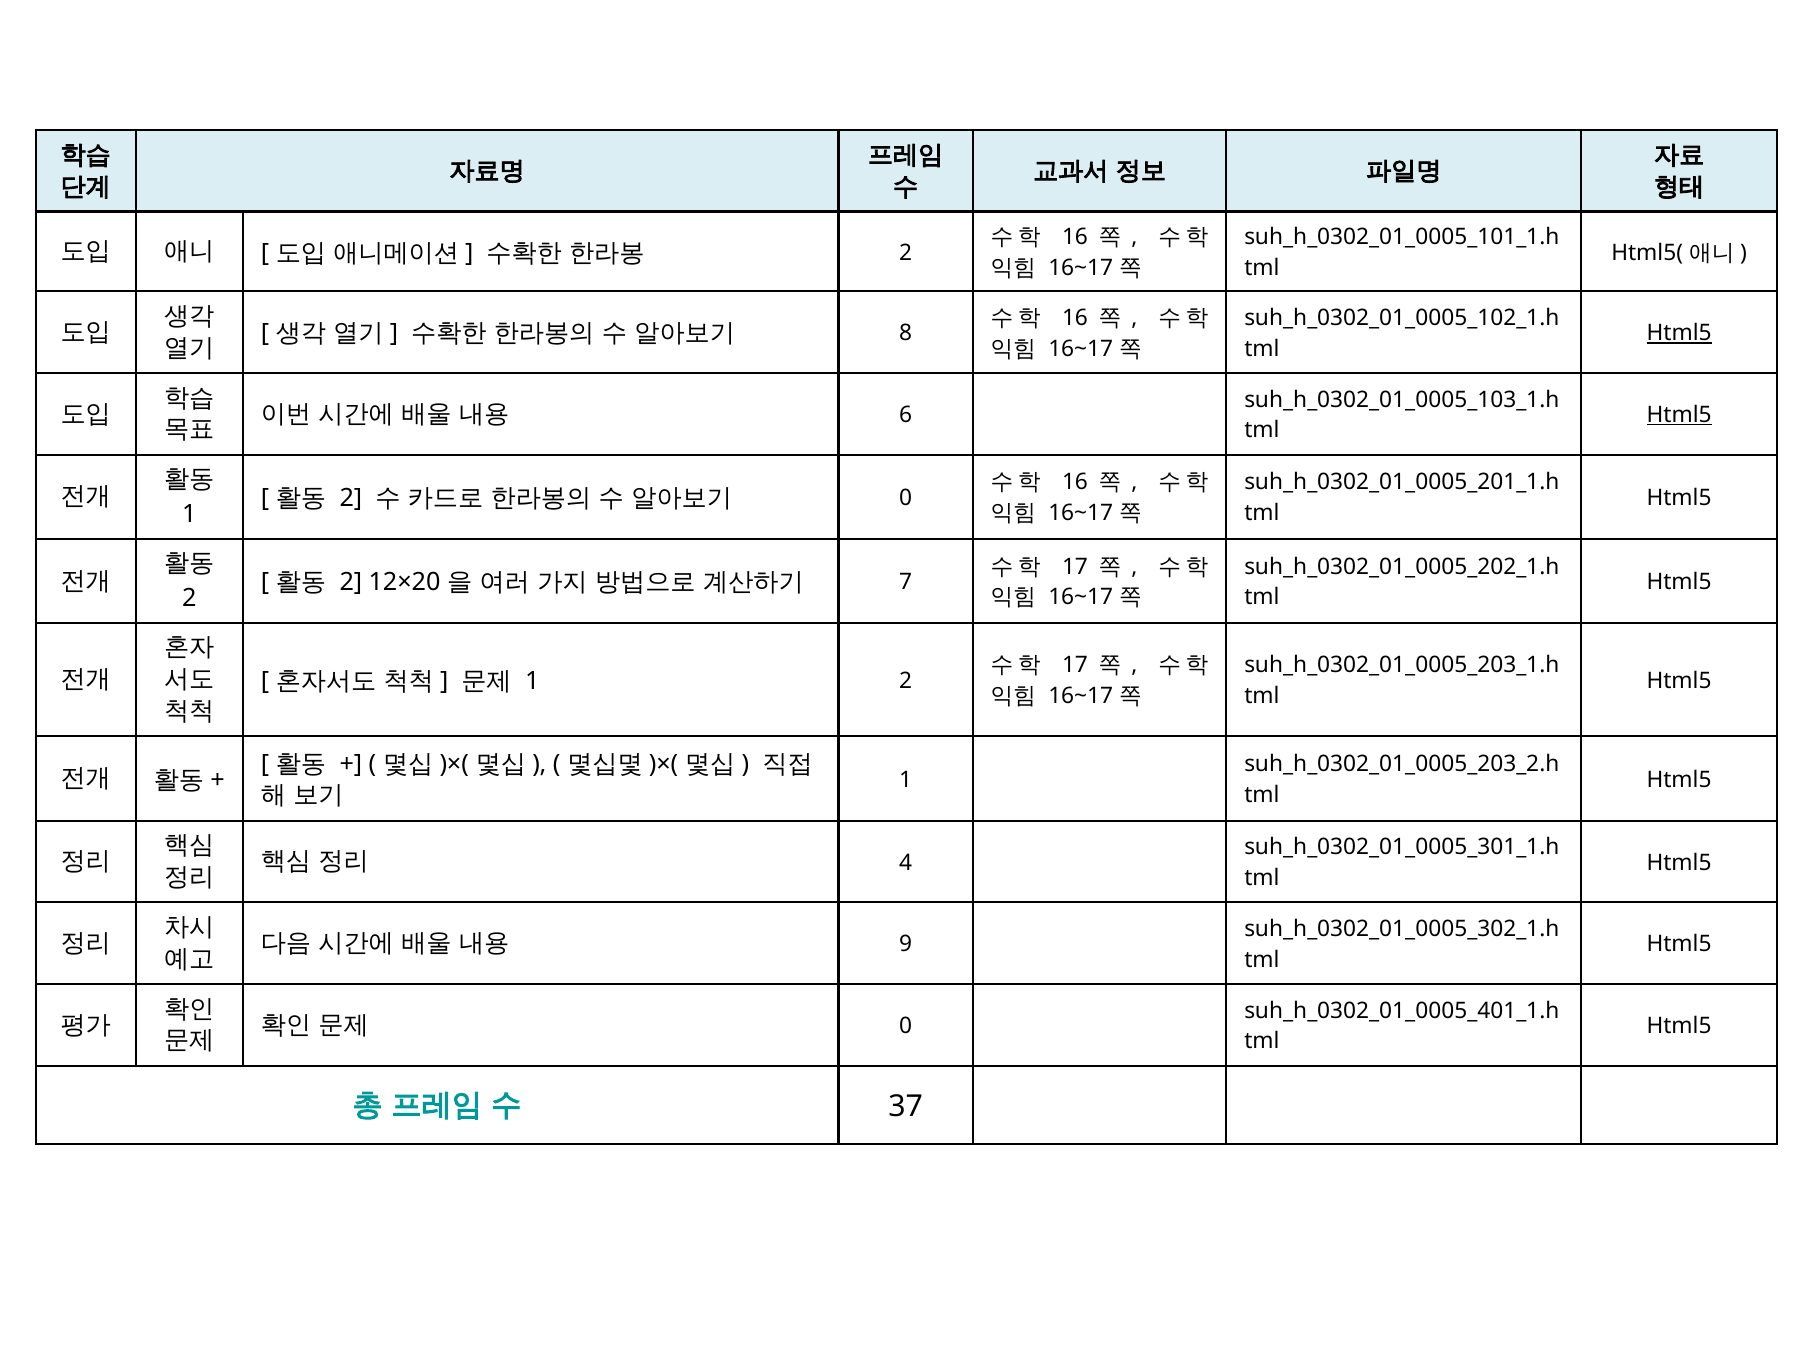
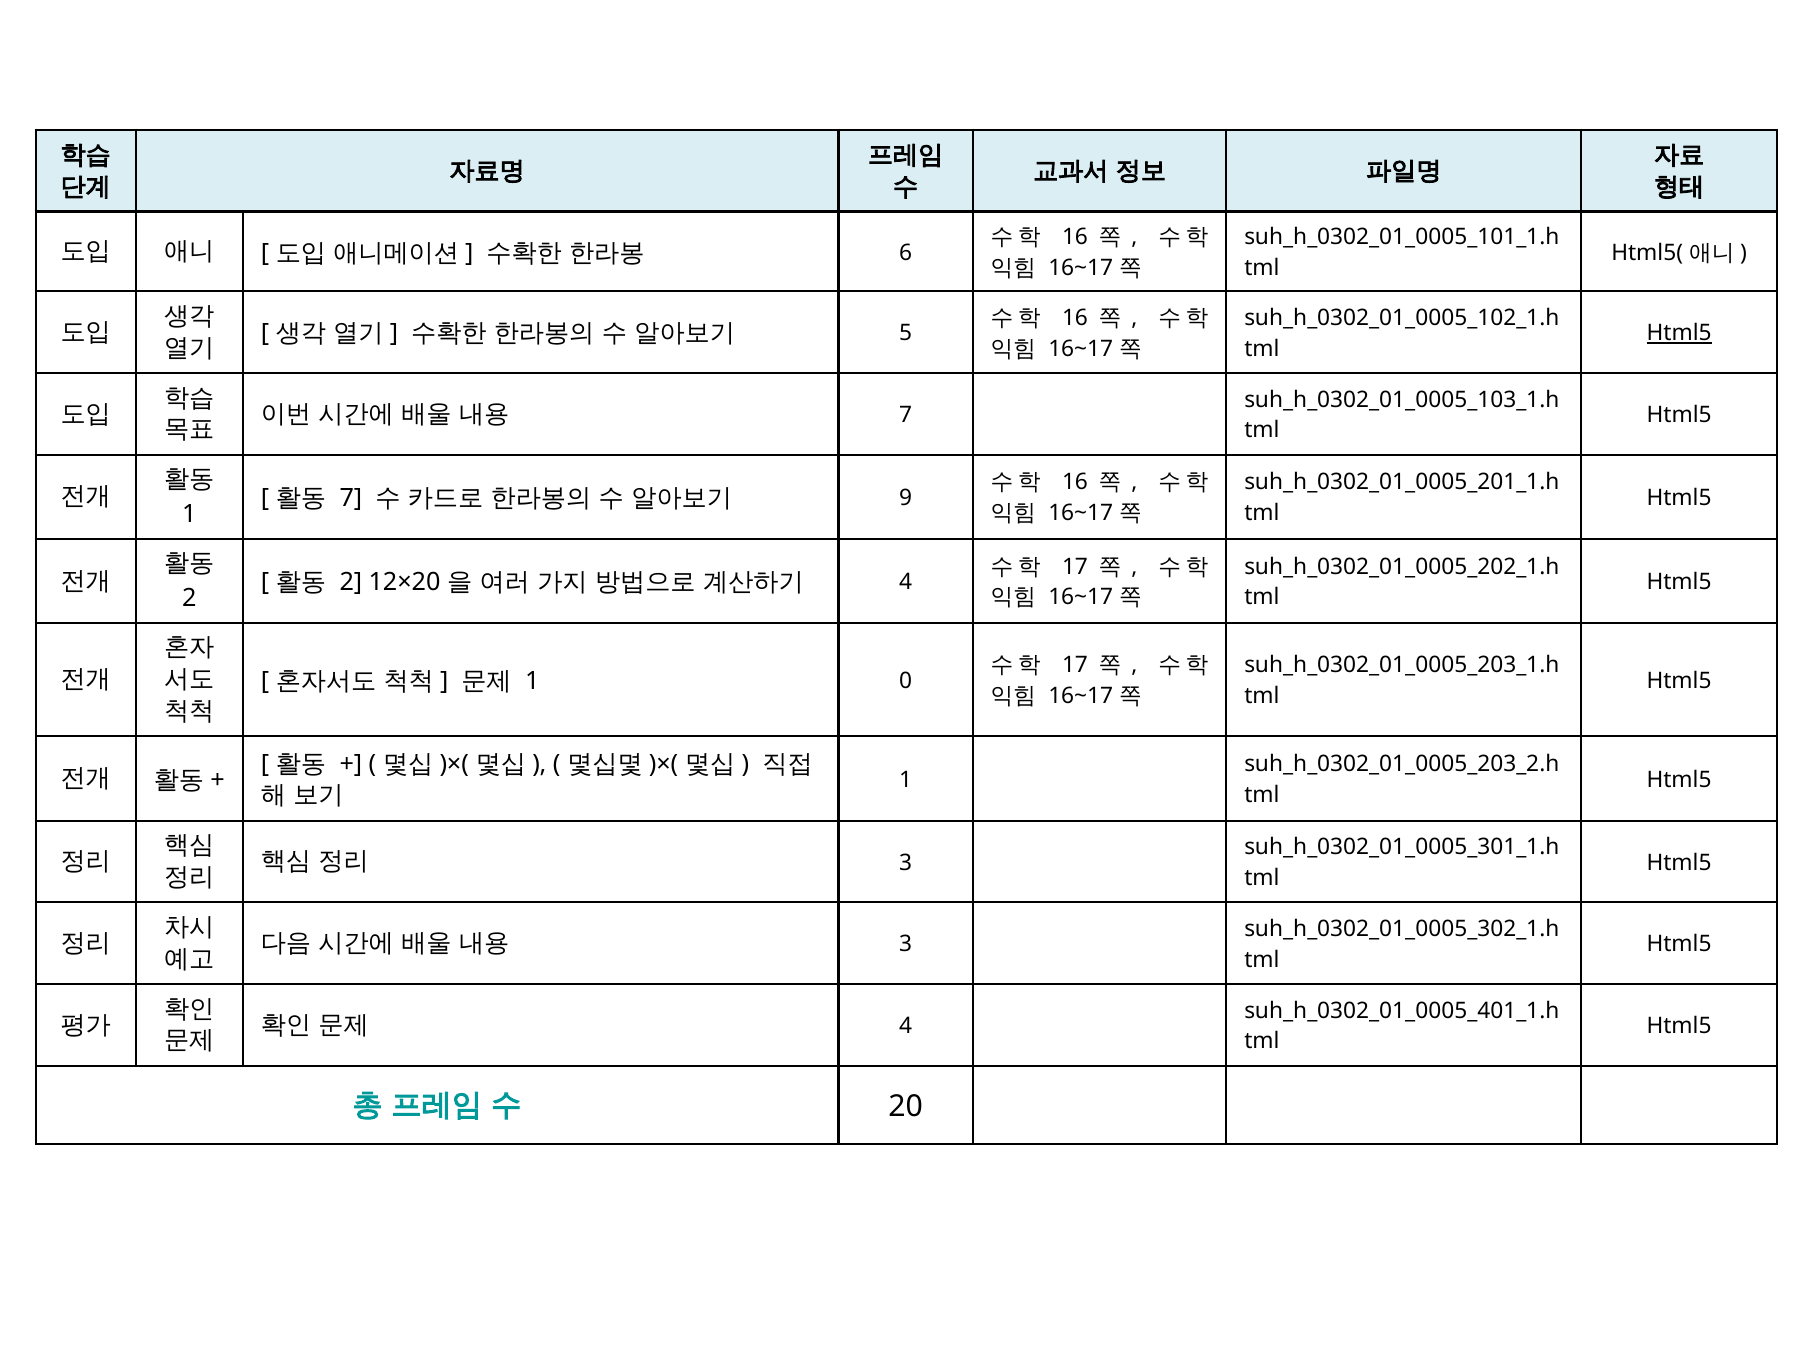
2: 2 -> 6 (906, 253)
8: 8 -> 5 (906, 333)
6: 6 -> 7 (906, 415)
Html5 underline: present -> none (1679, 415)
2: 2 -> 7 (351, 498)
0: 0 -> 9 (906, 498)
7: 7 -> 4 (906, 582)
1 2: 2 -> 0 (906, 681)
4: 4 -> 3 (906, 863)
9: 9 -> 3 (906, 945)
0: 0 -> 4 (906, 1026)
37: 37 -> 20 (906, 1107)
